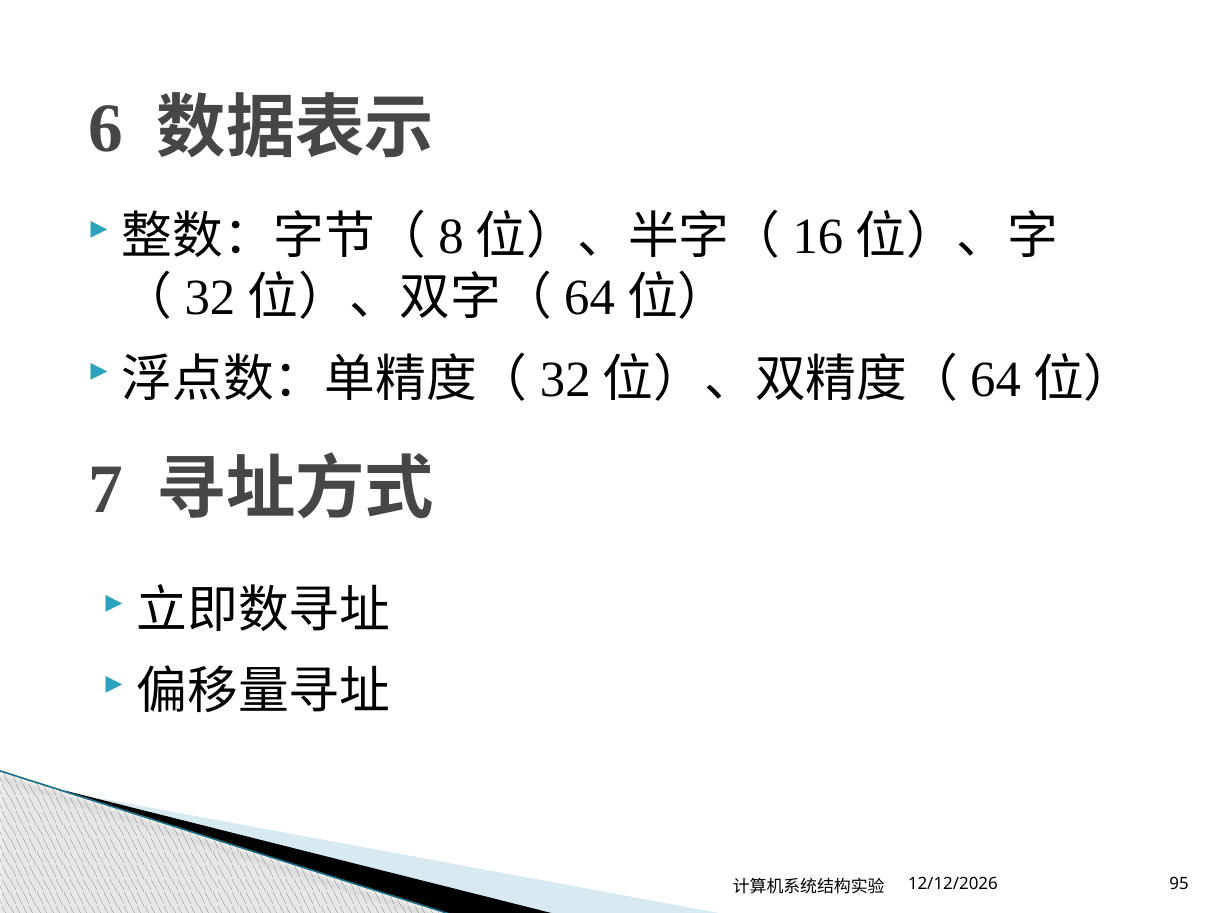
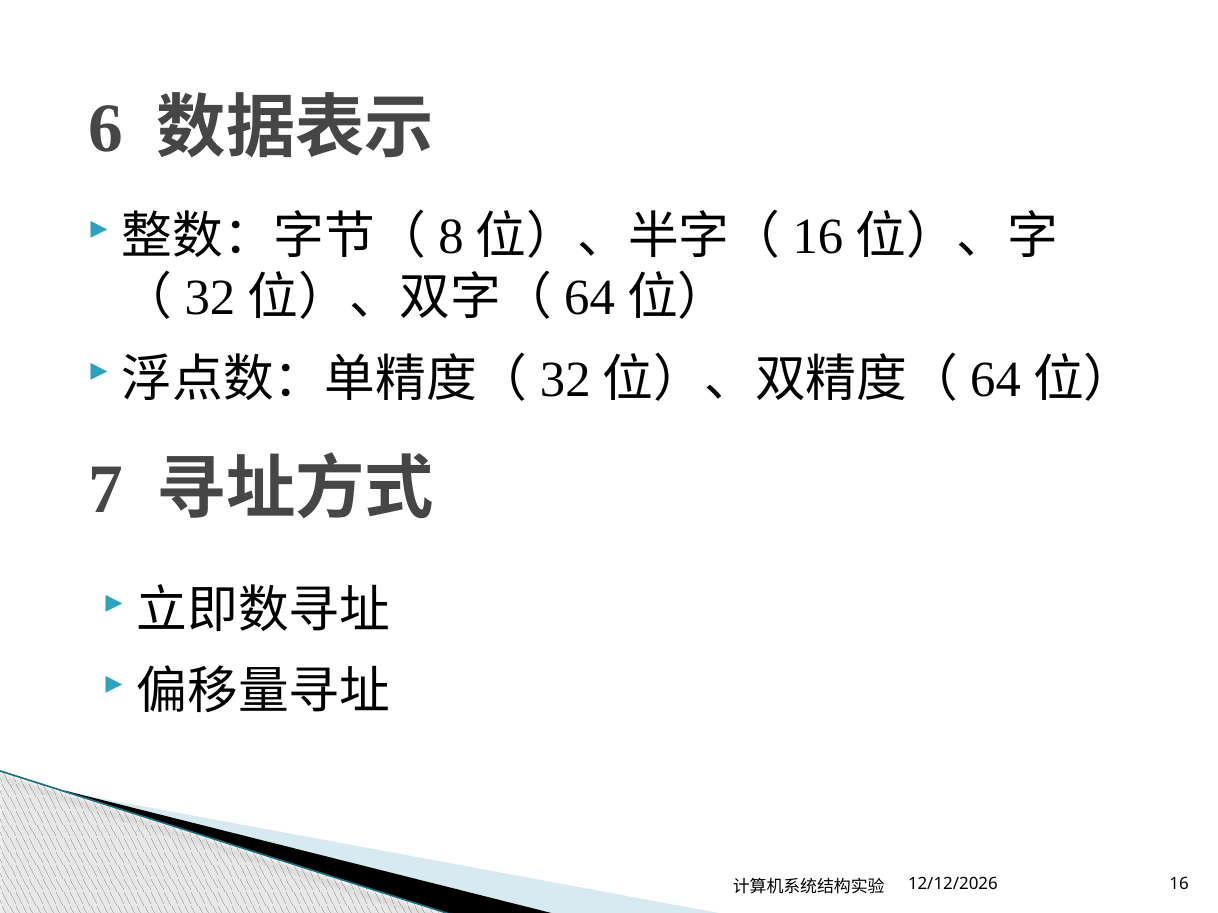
95: 95 -> 16 (1179, 885)
